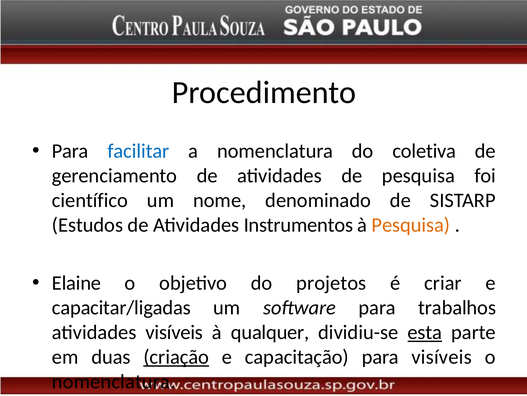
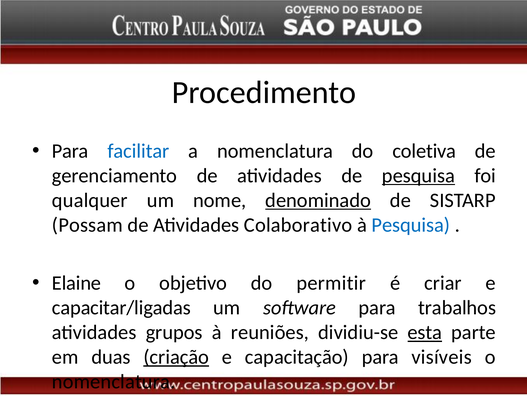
pesquisa underline: none -> present (418, 175)
científico: científico -> qualquer (90, 200)
denominado underline: none -> present (318, 200)
Estudos: Estudos -> Possam (87, 225)
Instrumentos: Instrumentos -> Colaborativo (298, 225)
Pesquisa colour: orange -> blue (411, 225)
projetos: projetos -> permitir (331, 283)
atividades visíveis: visíveis -> grupos (174, 332)
qualquer: qualquer -> reuniões (270, 332)
